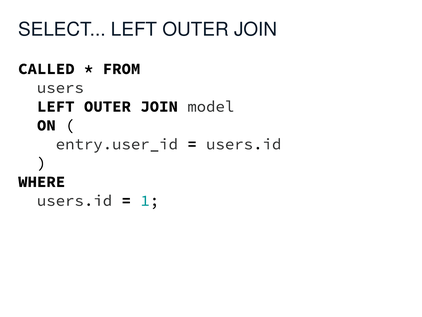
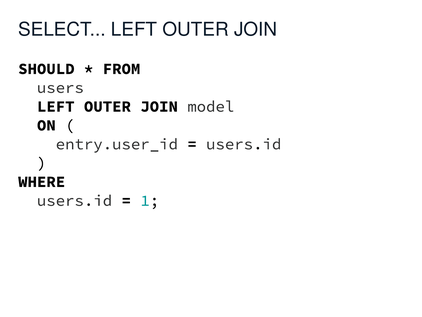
CALLED: CALLED -> SHOULD (46, 69)
